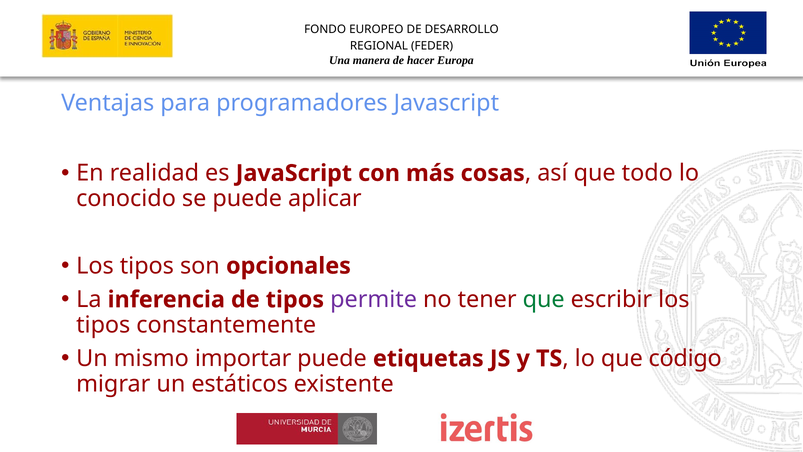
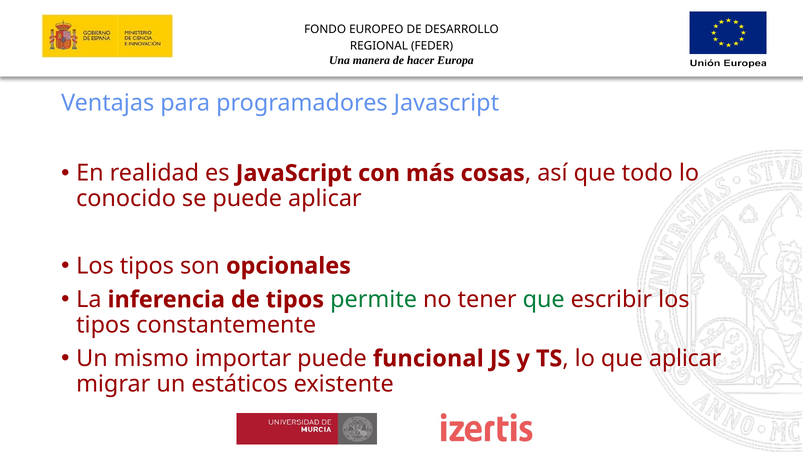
permite colour: purple -> green (374, 299)
etiquetas: etiquetas -> funcional (428, 358)
que código: código -> aplicar (685, 358)
